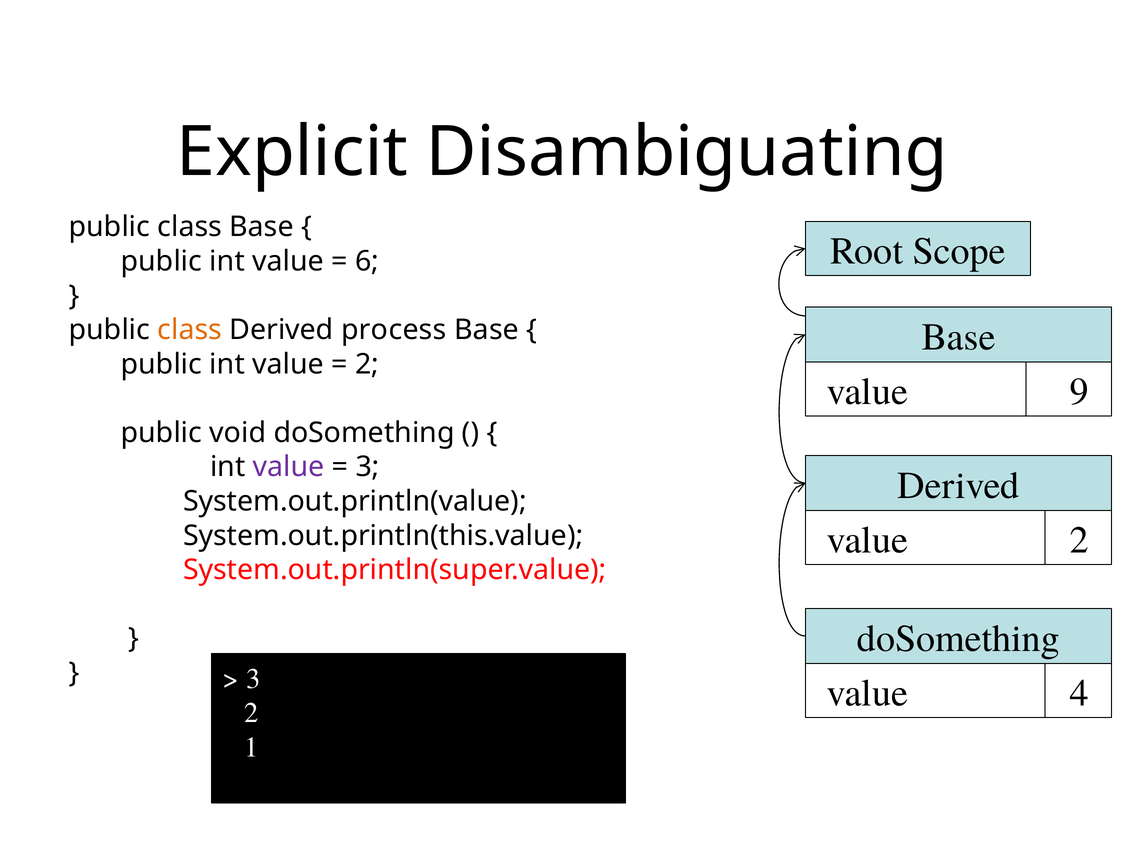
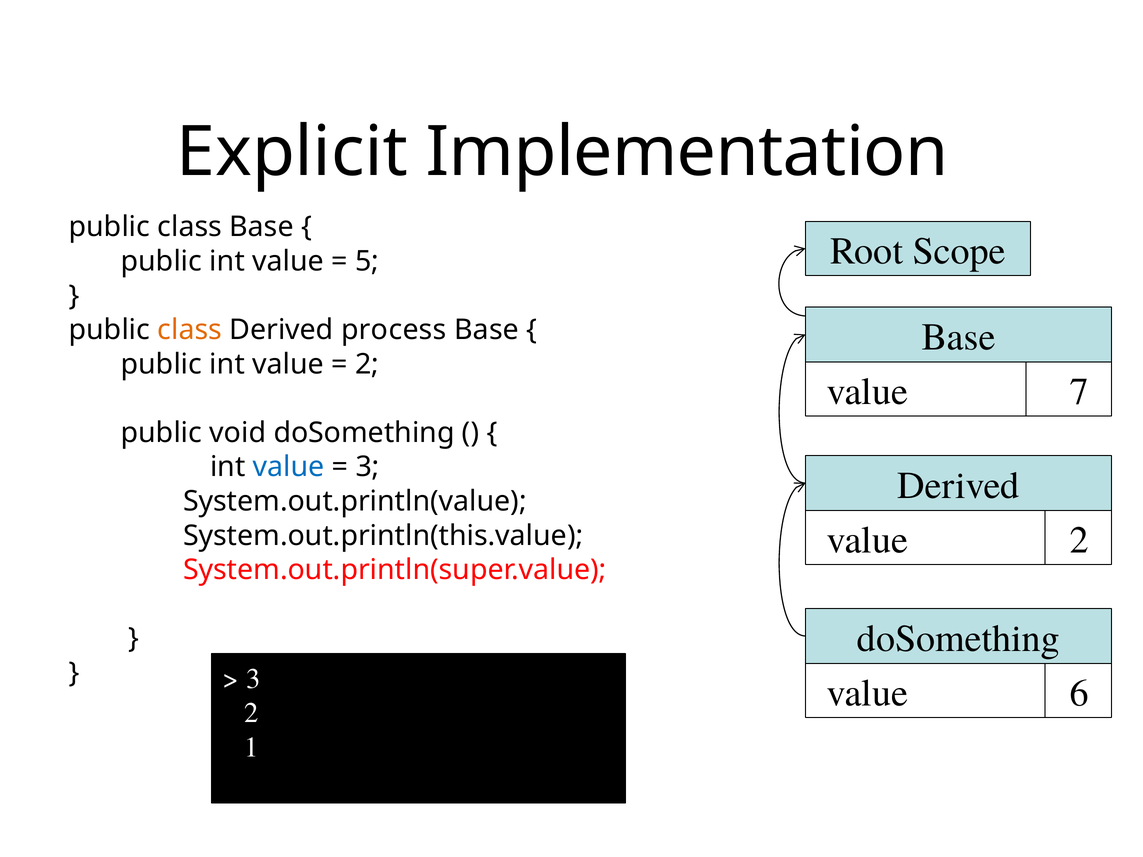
Disambiguating: Disambiguating -> Implementation (687, 152)
6: 6 -> 5 (367, 261)
9: 9 -> 7 (1079, 392)
value colour: purple -> blue (289, 467)
4: 4 -> 6 (1079, 693)
